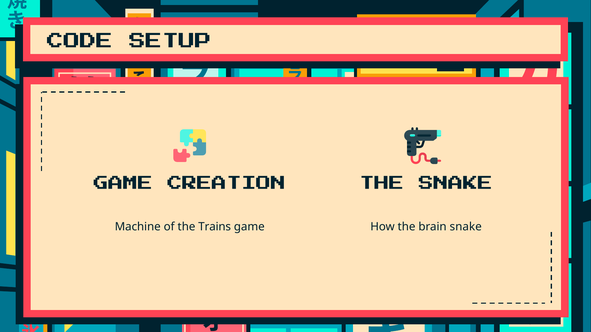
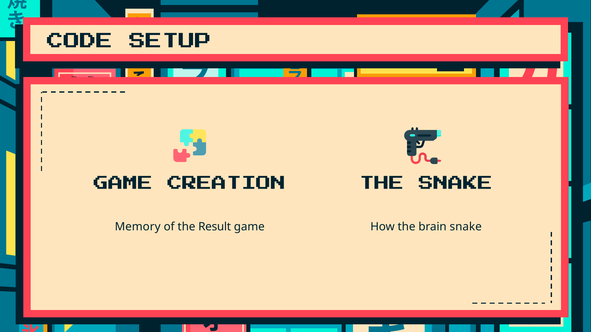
Machine: Machine -> Memory (138, 227)
Trains: Trains -> Result (215, 227)
